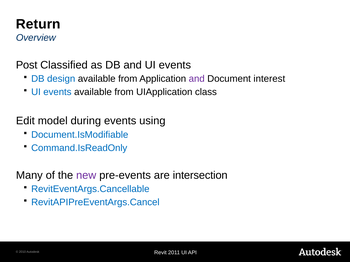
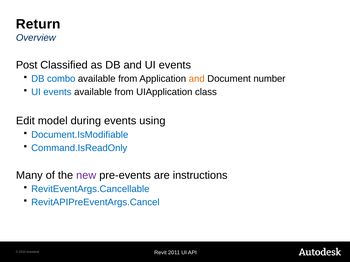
design: design -> combo (61, 79)
and colour: purple -> orange (197, 79)
interest: interest -> number (269, 79)
intersection: intersection -> instructions (200, 175)
